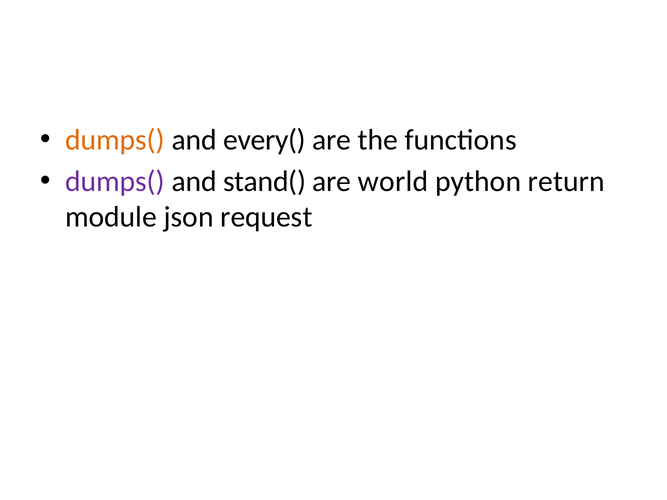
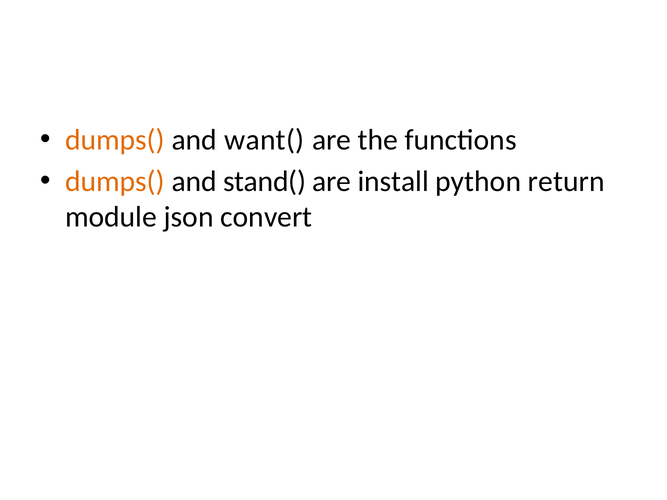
every(: every( -> want( (264, 140)
dumps( colour: purple -> orange (115, 181)
world: world -> install (393, 181)
request: request -> convert (266, 217)
